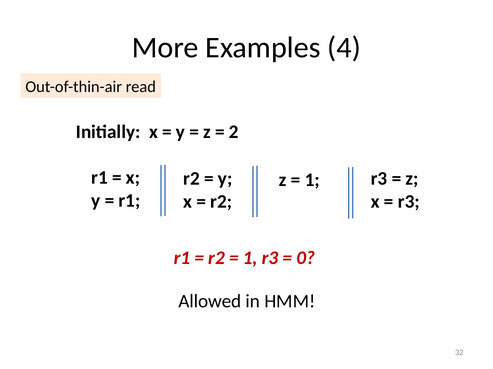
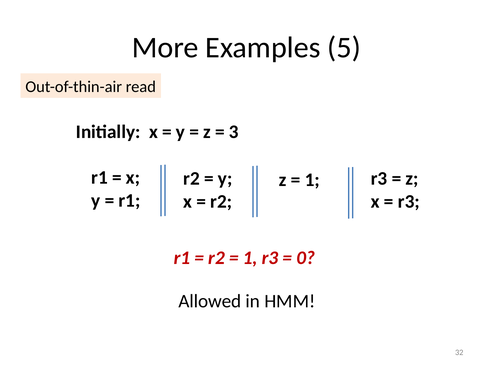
4: 4 -> 5 (344, 48)
2: 2 -> 3 (234, 132)
